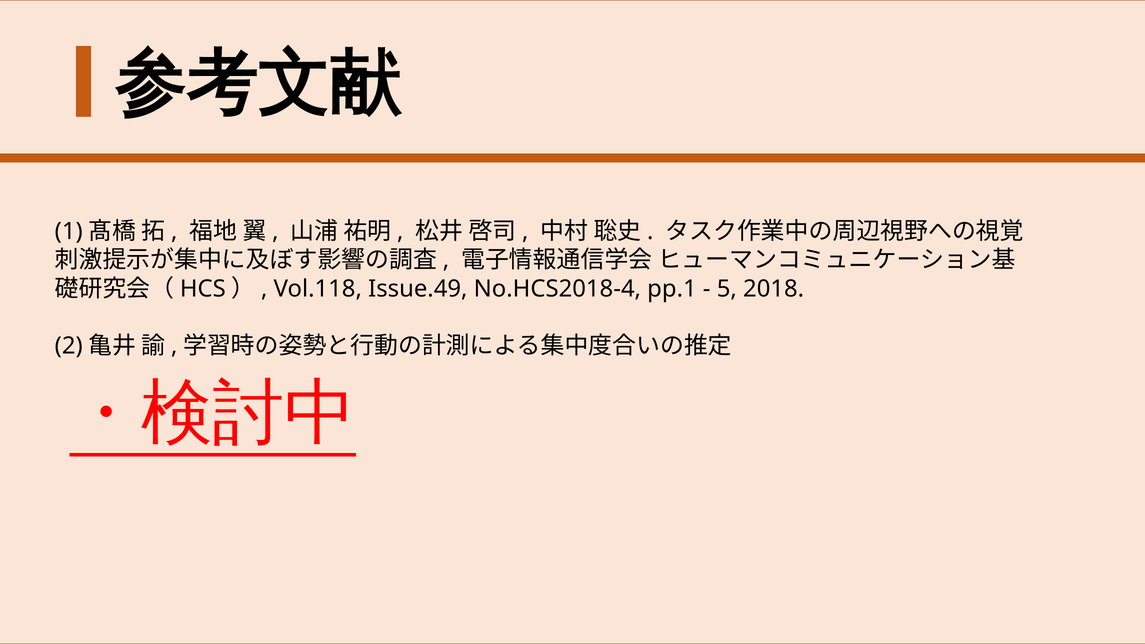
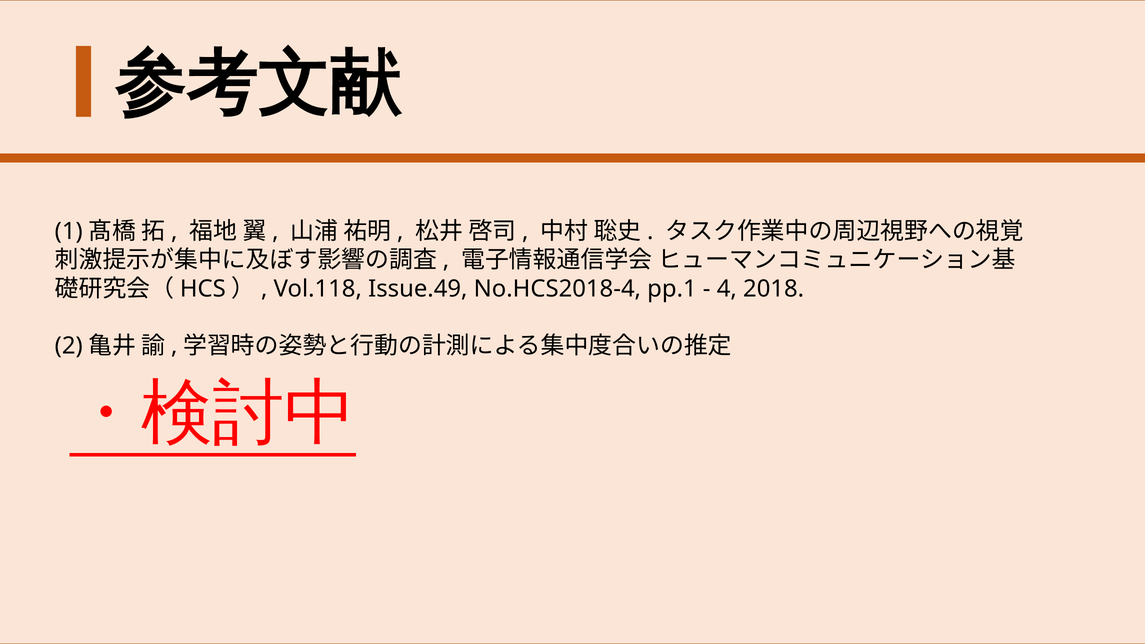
5: 5 -> 4 (727, 289)
